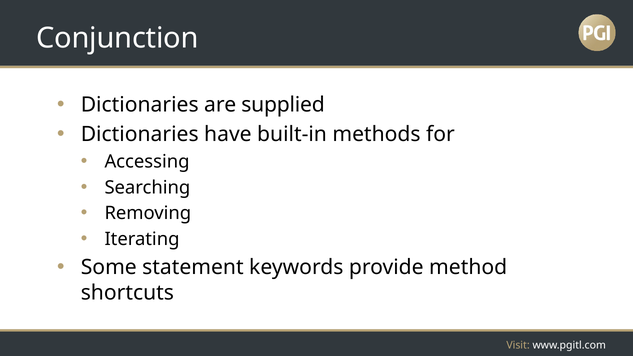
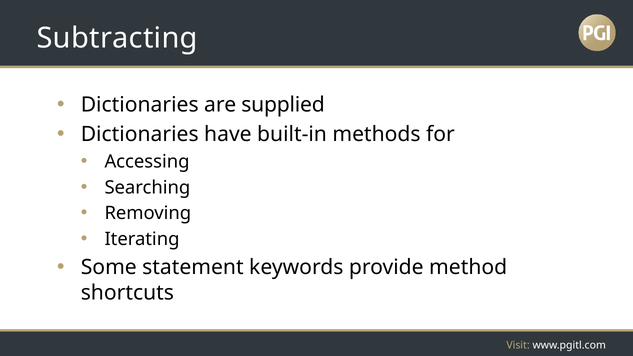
Conjunction: Conjunction -> Subtracting (117, 38)
